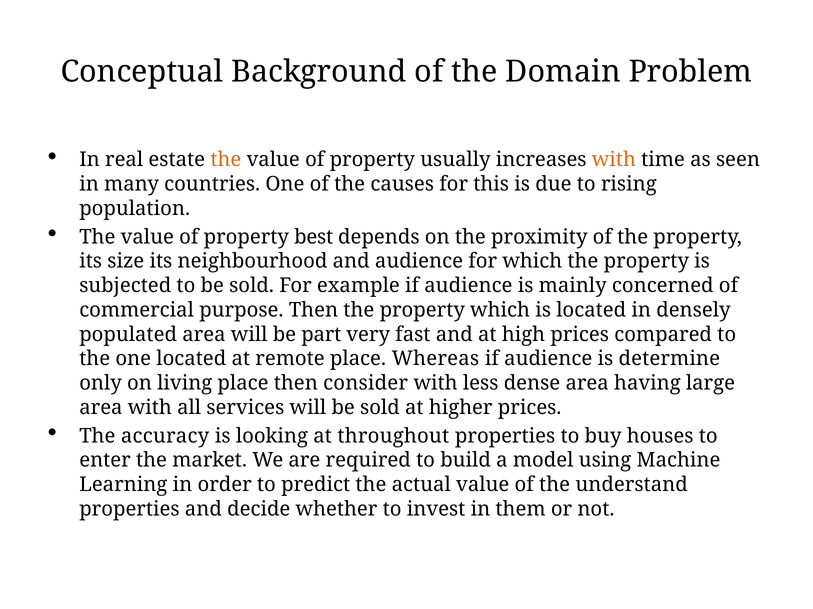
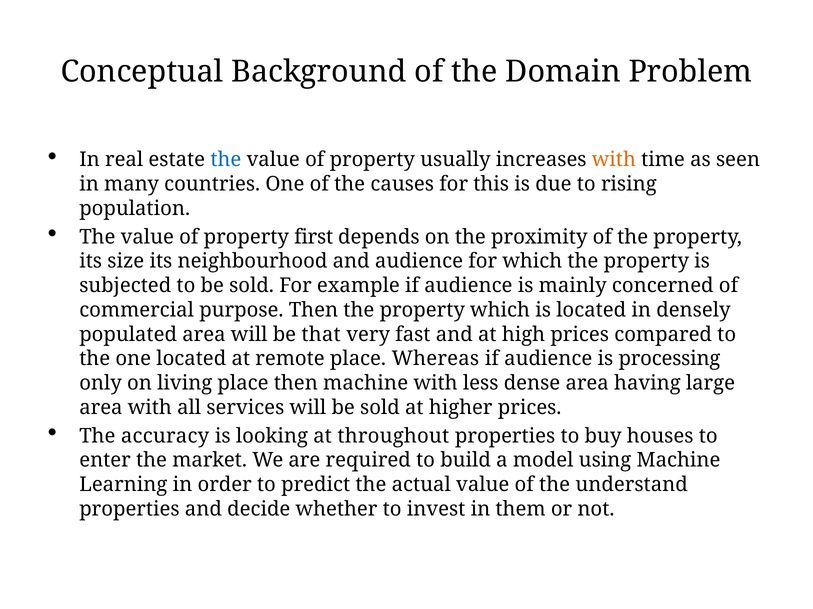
the colour: orange -> blue (226, 160)
best: best -> first (314, 237)
part: part -> that (321, 335)
determine: determine -> processing (669, 359)
then consider: consider -> machine (366, 384)
